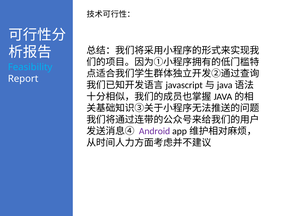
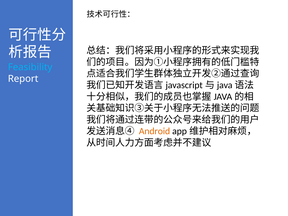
Android colour: purple -> orange (155, 131)
